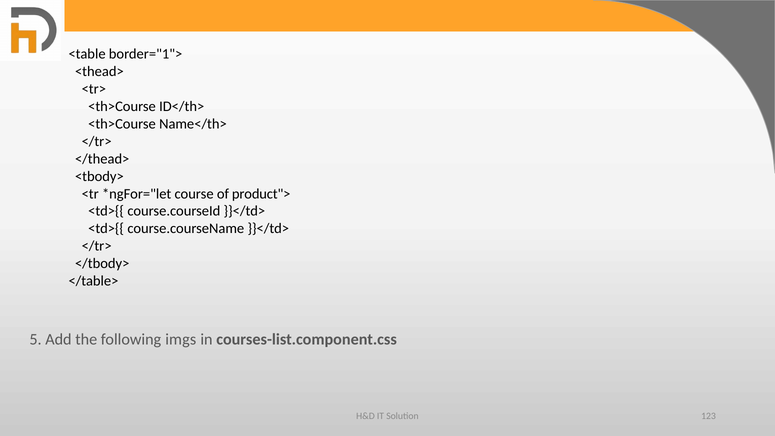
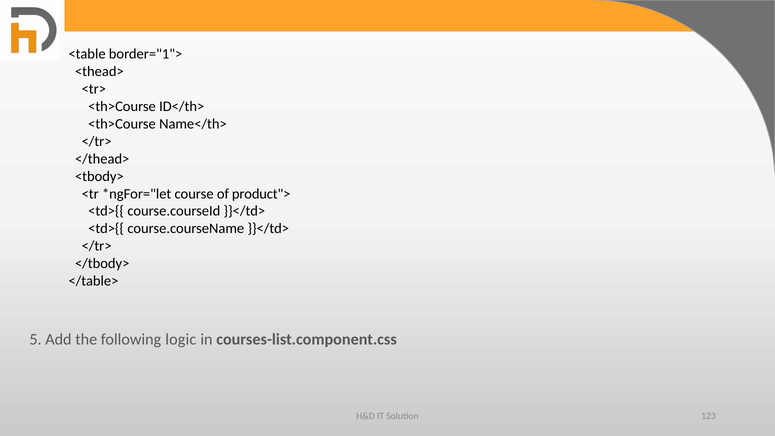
imgs: imgs -> logic (181, 339)
